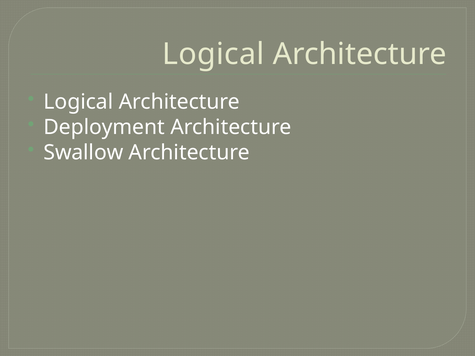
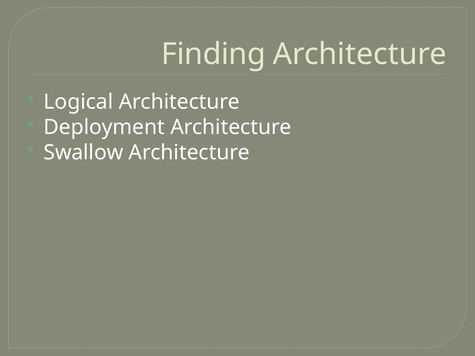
Logical: Logical -> Finding (214, 54)
